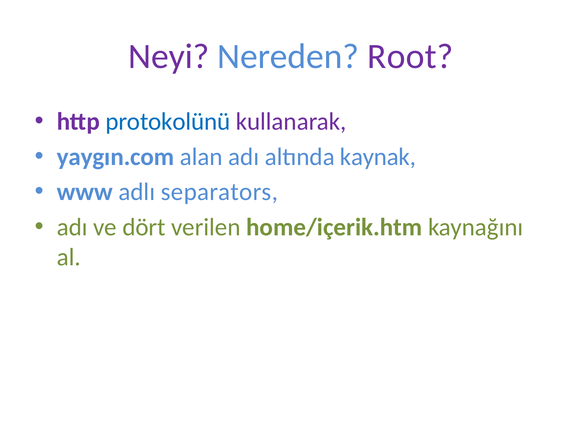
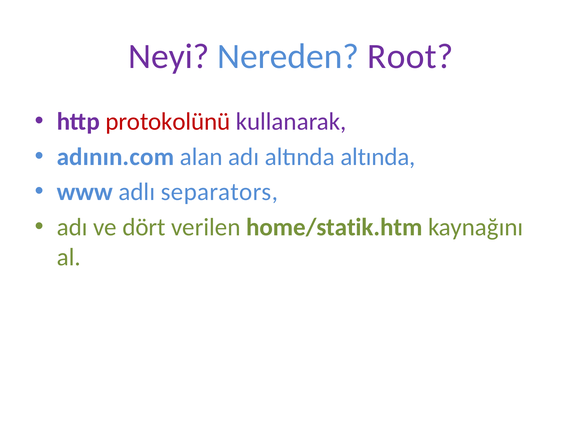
protokolünü colour: blue -> red (168, 122)
yaygın.com: yaygın.com -> adının.com (115, 157)
altında kaynak: kaynak -> altında (378, 157)
home/içerik.htm: home/içerik.htm -> home/statik.htm (334, 227)
